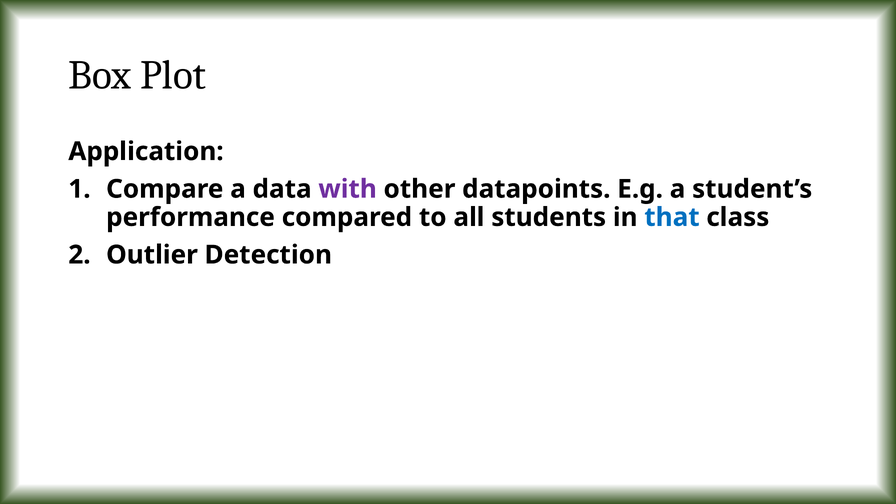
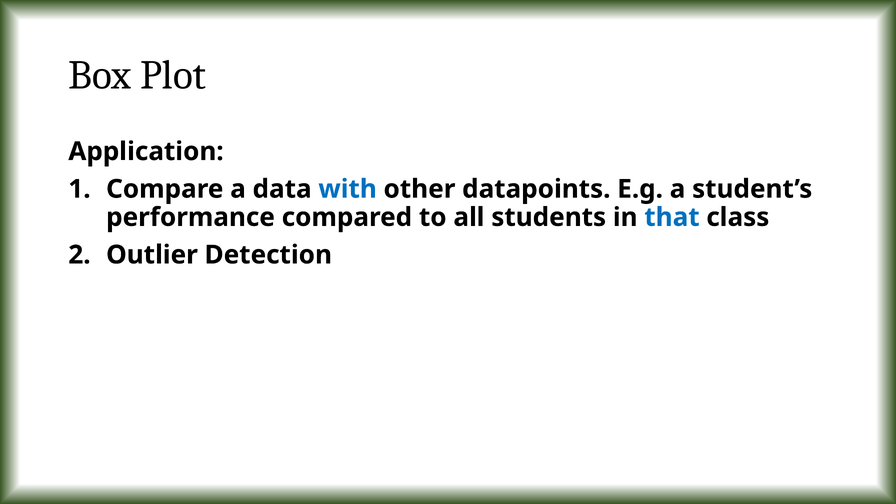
with colour: purple -> blue (348, 189)
